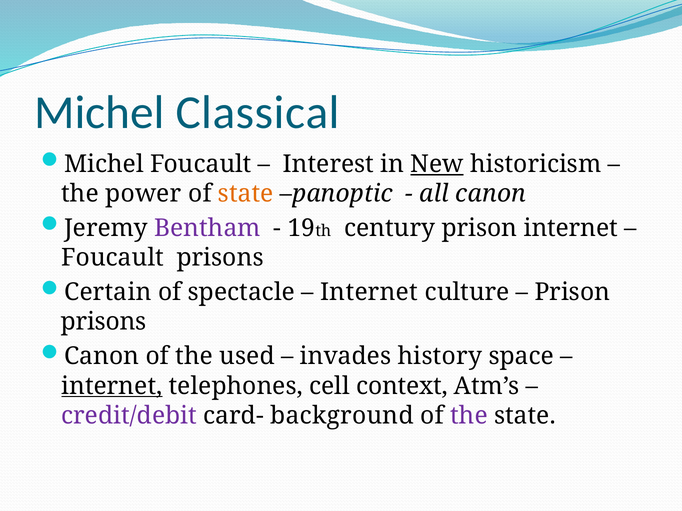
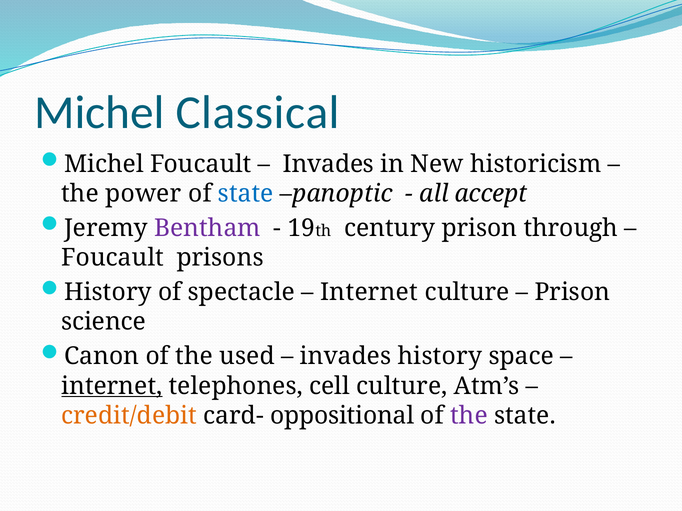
Interest: Interest -> Invades (329, 164)
New underline: present -> none (437, 164)
state colour: orange -> blue (246, 194)
all canon: canon -> accept (491, 194)
prison internet: internet -> through (571, 228)
Certain: Certain -> History (108, 293)
prisons: prisons -> science (104, 322)
cell context: context -> culture (402, 386)
credit/debit colour: purple -> orange (129, 416)
background: background -> oppositional (342, 416)
